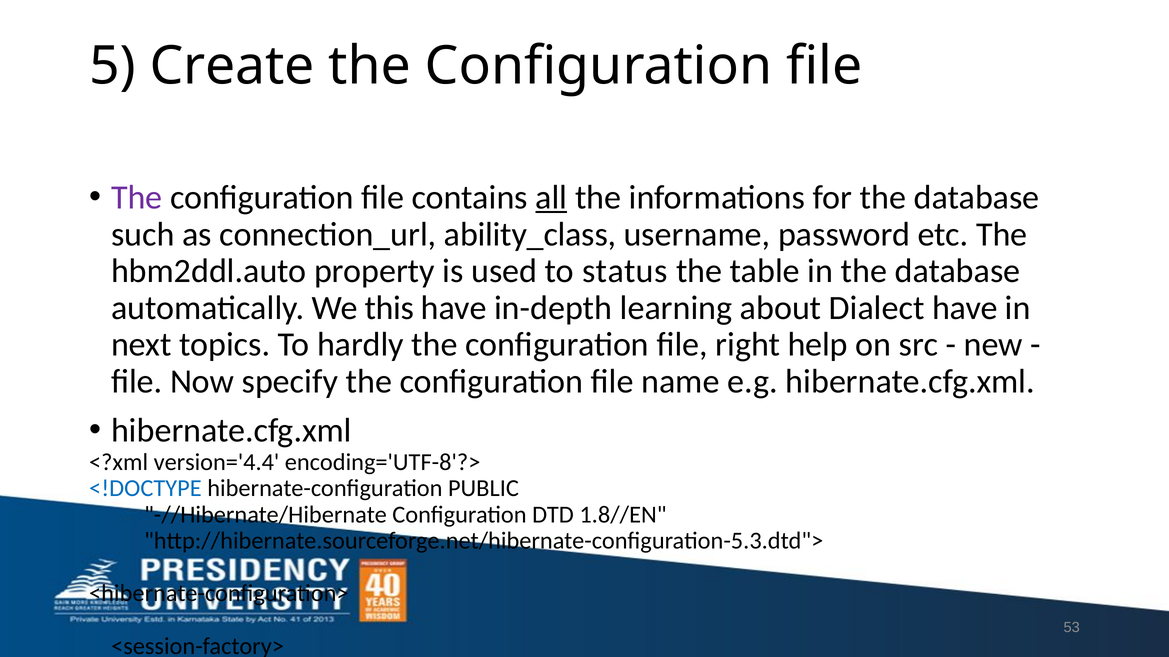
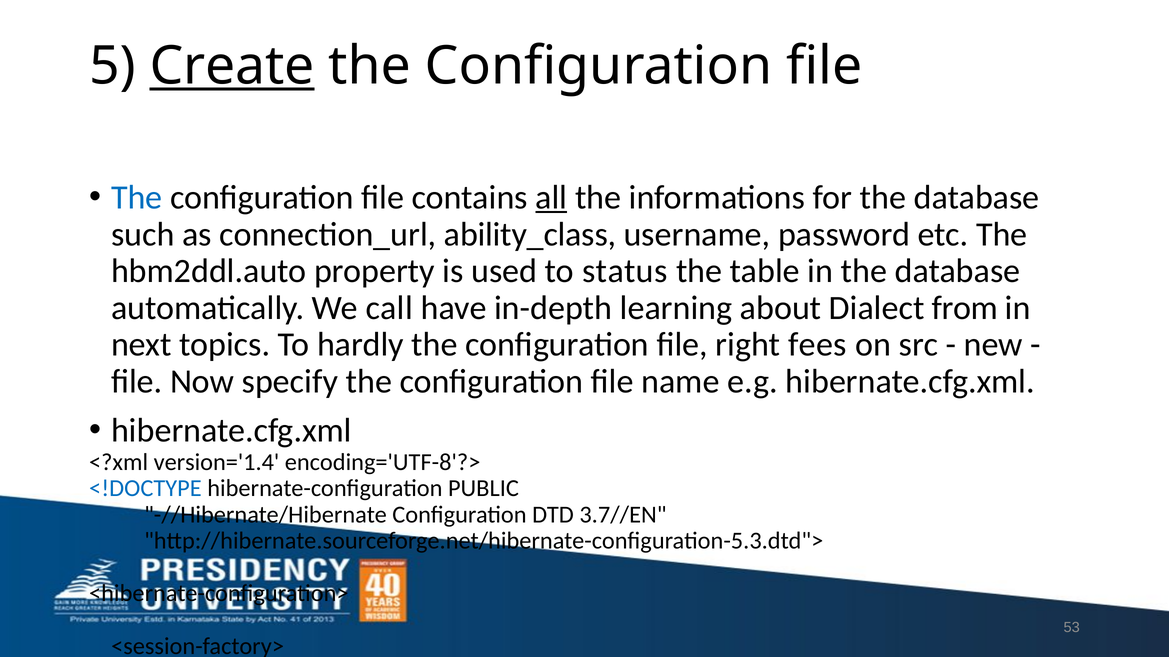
Create underline: none -> present (232, 66)
The colour: purple -> blue (137, 198)
this: this -> call (389, 308)
Dialect have: have -> from (965, 308)
help: help -> fees (817, 345)
version='4.4: version='4.4 -> version='1.4 (216, 462)
1.8//EN: 1.8//EN -> 3.7//EN (623, 515)
